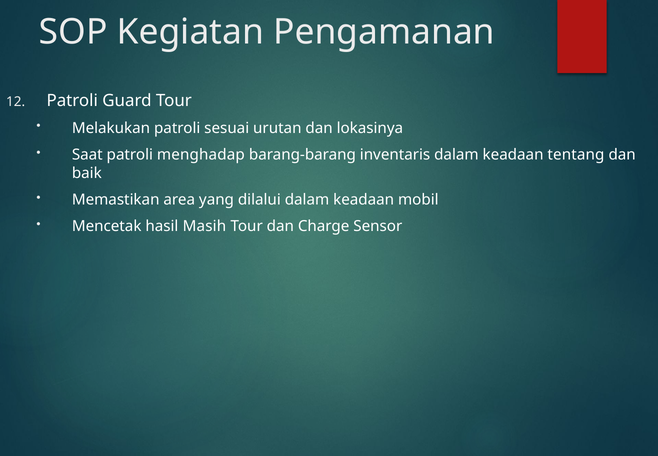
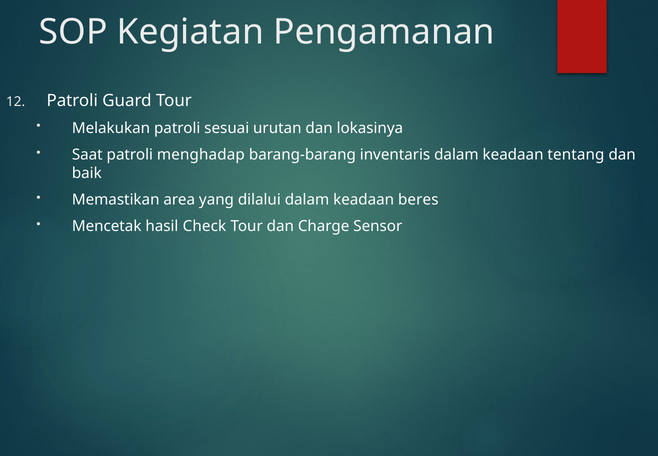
mobil: mobil -> beres (418, 199)
Masih: Masih -> Check (204, 226)
